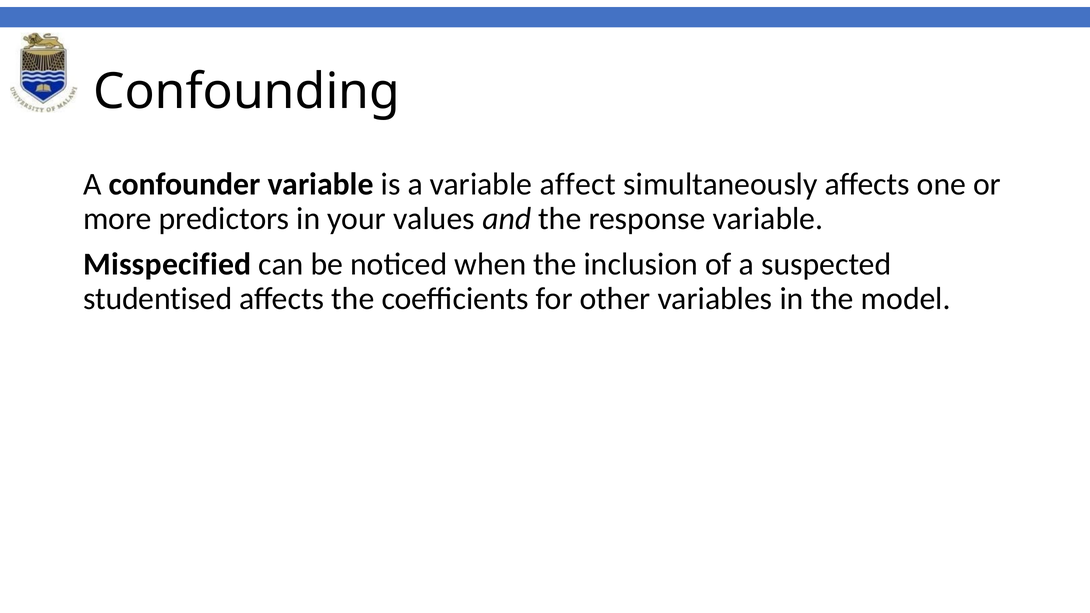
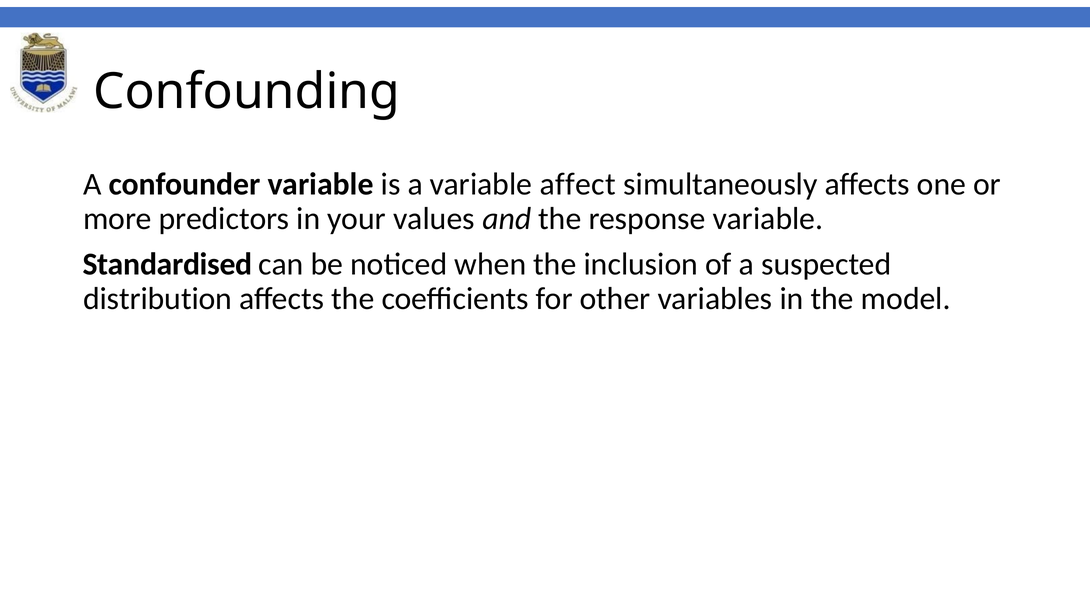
Misspecified: Misspecified -> Standardised (167, 264)
studentised: studentised -> distribution (158, 299)
